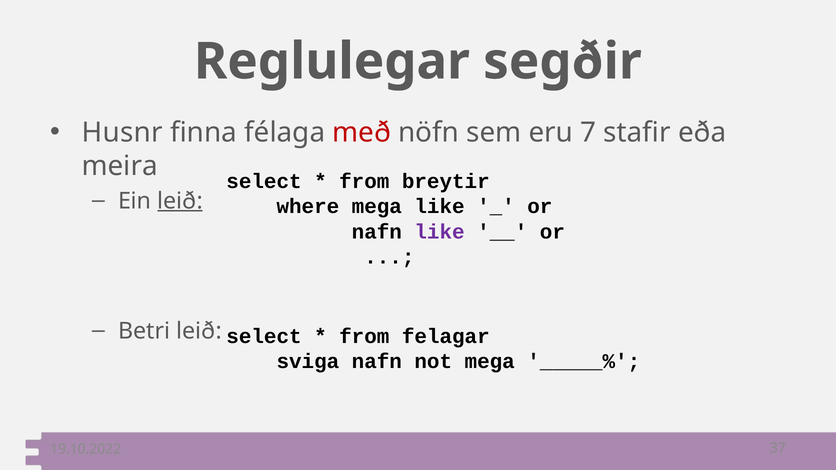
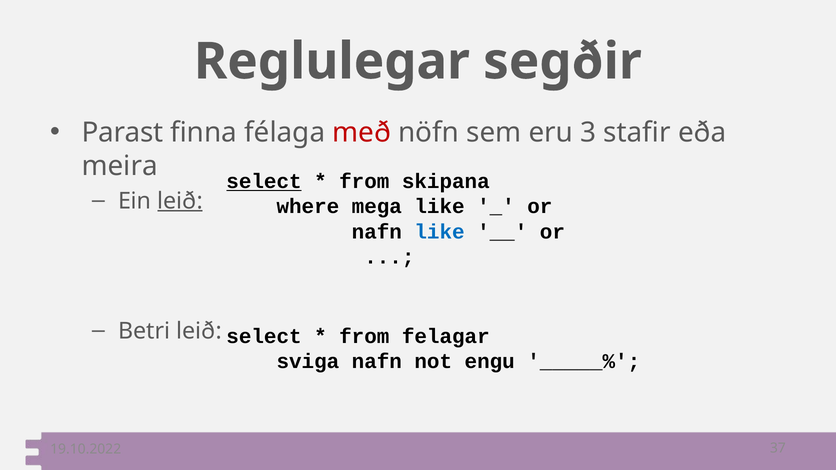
Husnr: Husnr -> Parast (122, 133)
7: 7 -> 3 (588, 133)
select underline: none -> present (264, 182)
breytir: breytir -> skipana (446, 182)
like colour: purple -> blue (440, 232)
not mega: mega -> engu (490, 362)
